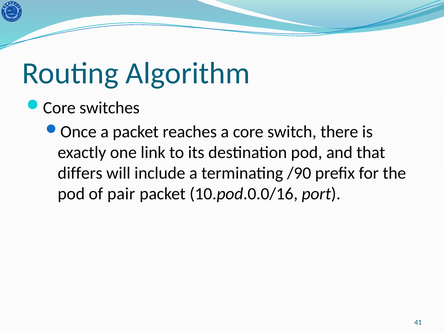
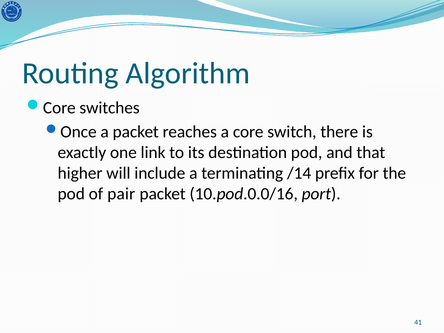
differs: differs -> higher (80, 173)
/90: /90 -> /14 (299, 173)
